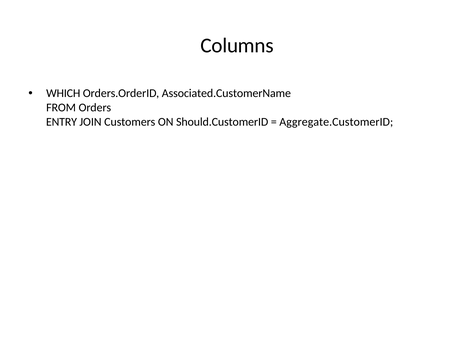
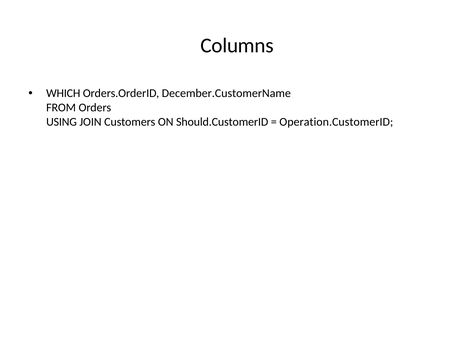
Associated.CustomerName: Associated.CustomerName -> December.CustomerName (226, 93)
ENTRY: ENTRY -> USING (61, 122)
Aggregate.CustomerID: Aggregate.CustomerID -> Operation.CustomerID (336, 122)
